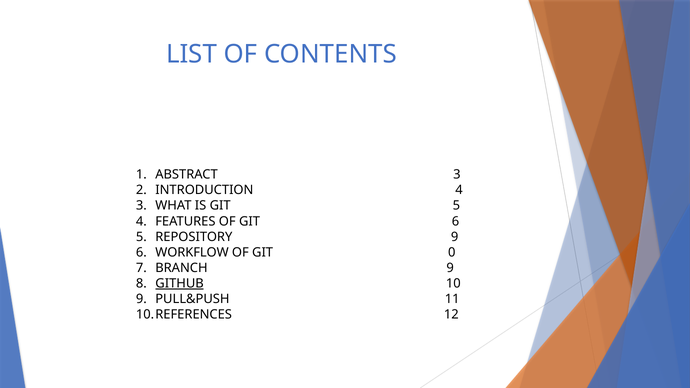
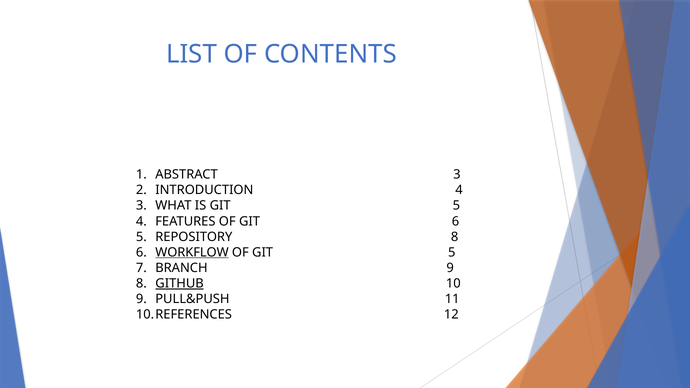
REPOSITORY 9: 9 -> 8 (455, 237)
WORKFLOW underline: none -> present (192, 252)
OF GIT 0: 0 -> 5 (452, 252)
